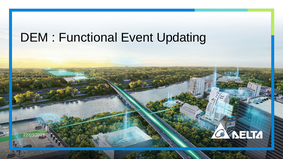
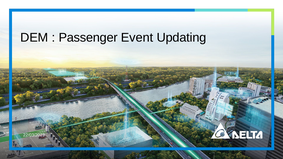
Functional: Functional -> Passenger (88, 38)
